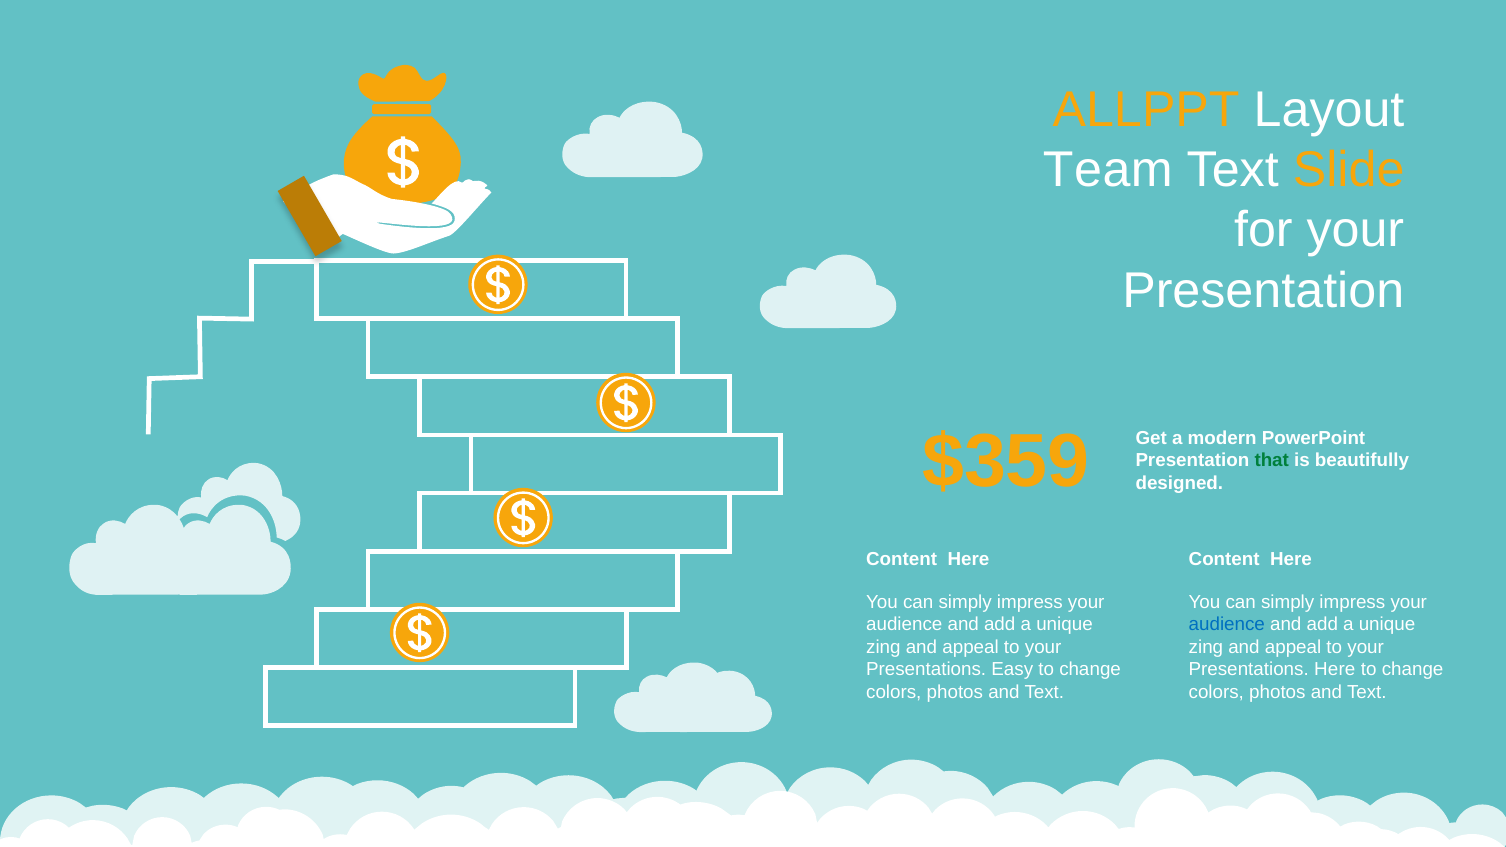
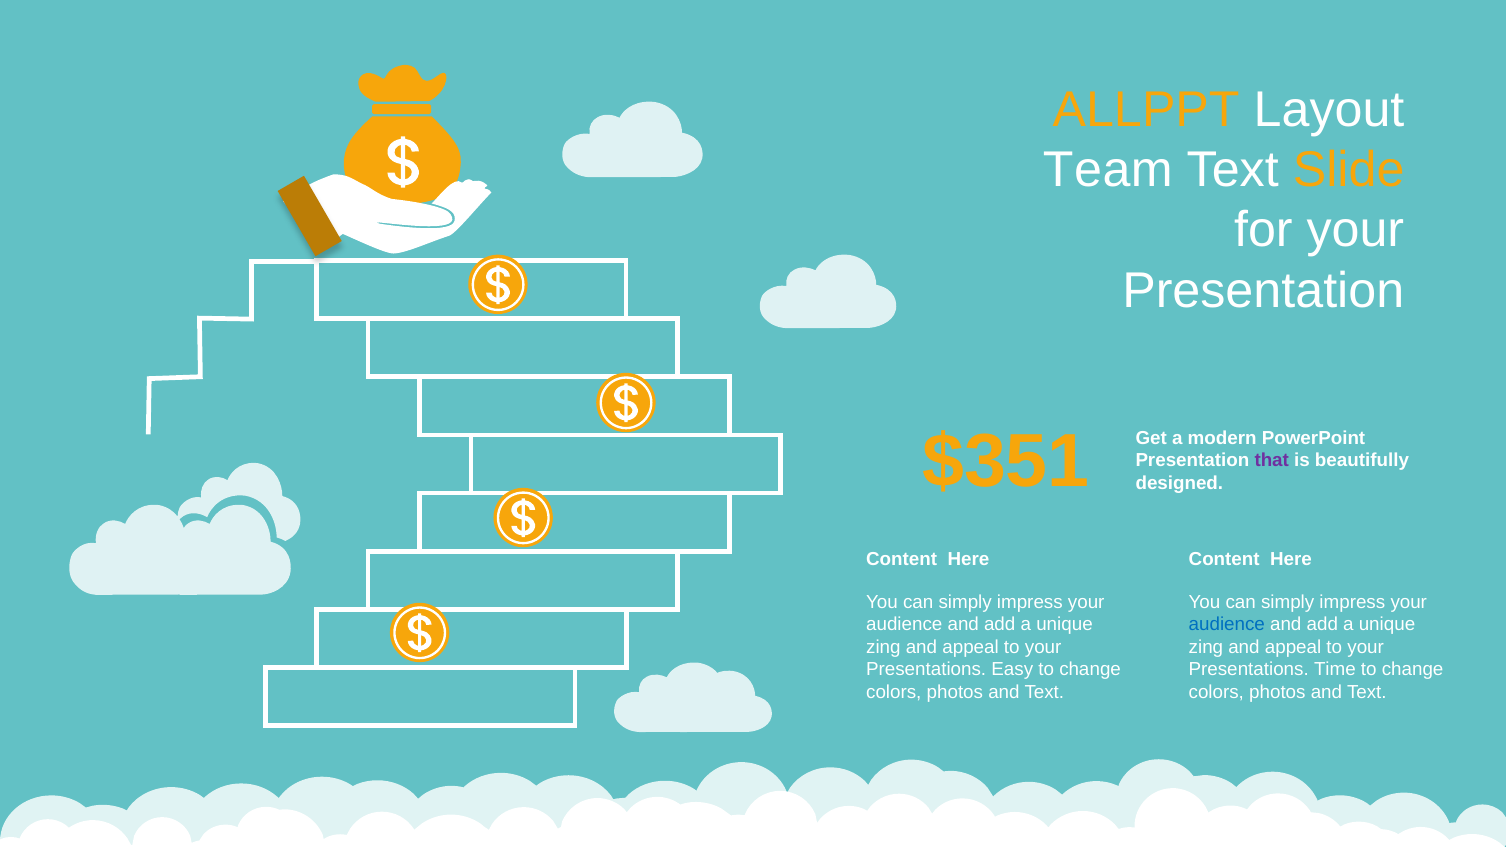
$359: $359 -> $351 (1006, 462)
that colour: green -> purple (1272, 461)
Presentations Here: Here -> Time (1335, 670)
